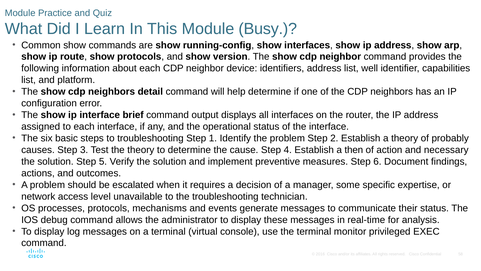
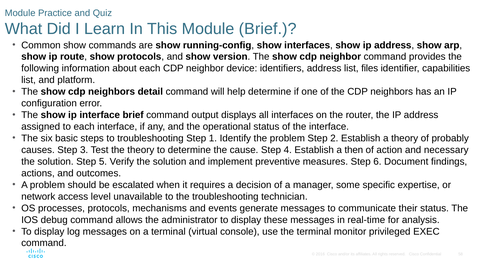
Module Busy: Busy -> Brief (268, 29)
well: well -> files (370, 68)
